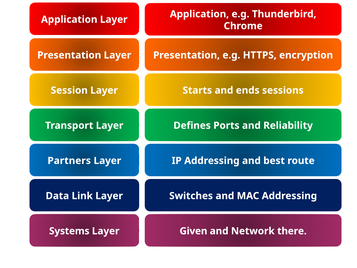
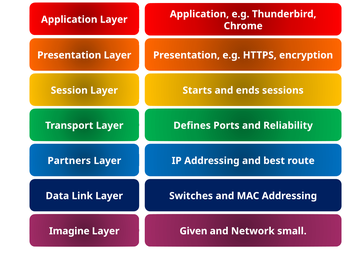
Systems: Systems -> Imagine (69, 231)
there: there -> small (292, 231)
